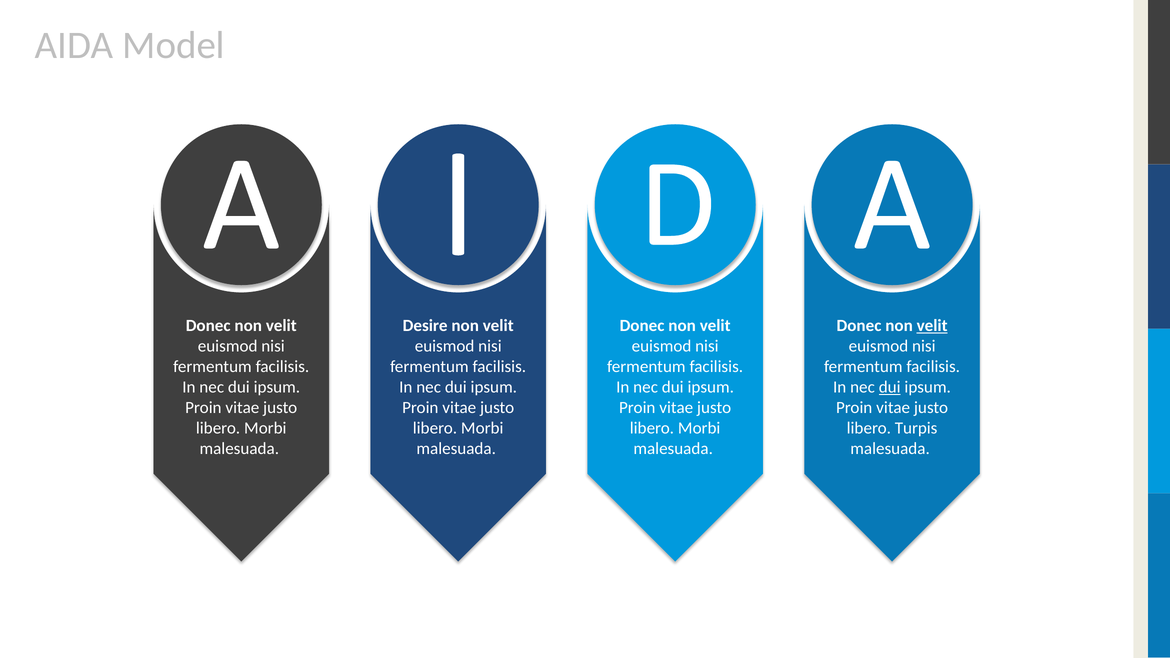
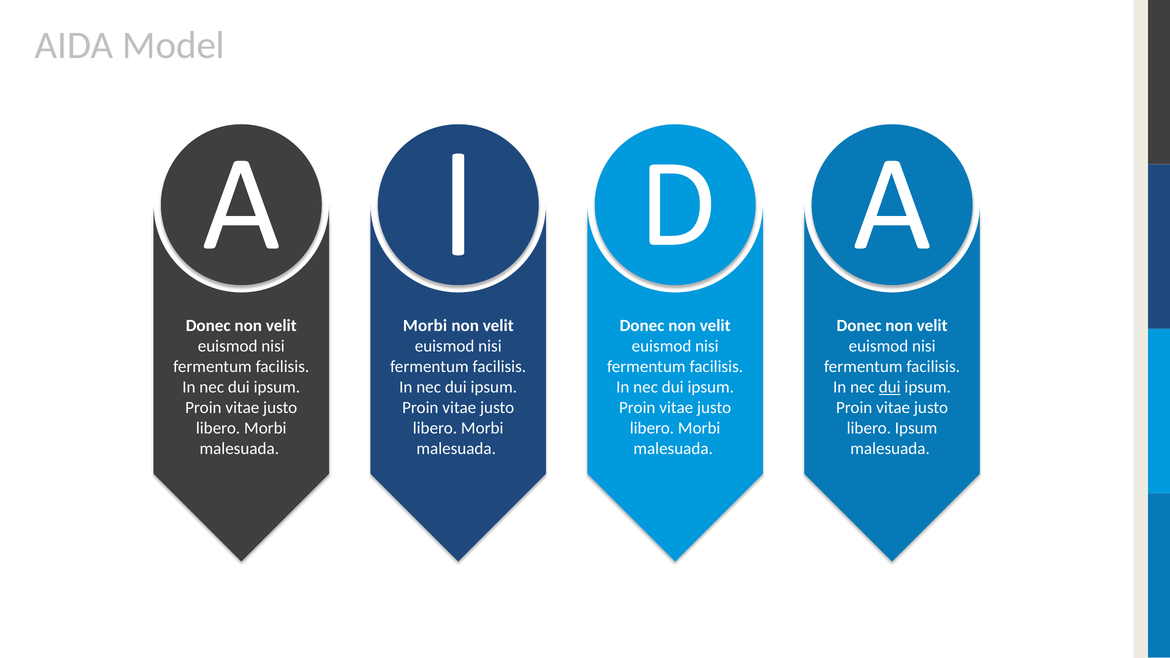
Desire: Desire -> Morbi (425, 326)
velit underline: present -> none (932, 326)
libero Turpis: Turpis -> Ipsum (916, 428)
